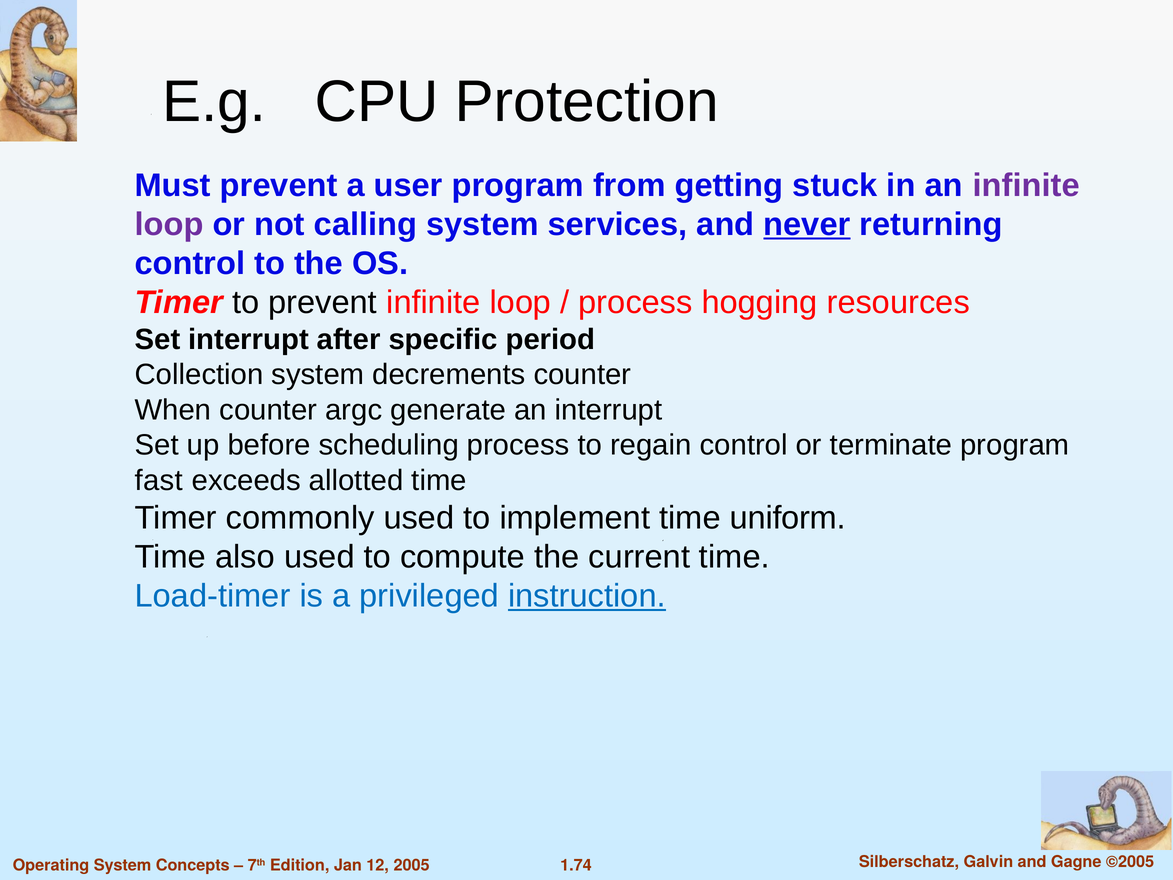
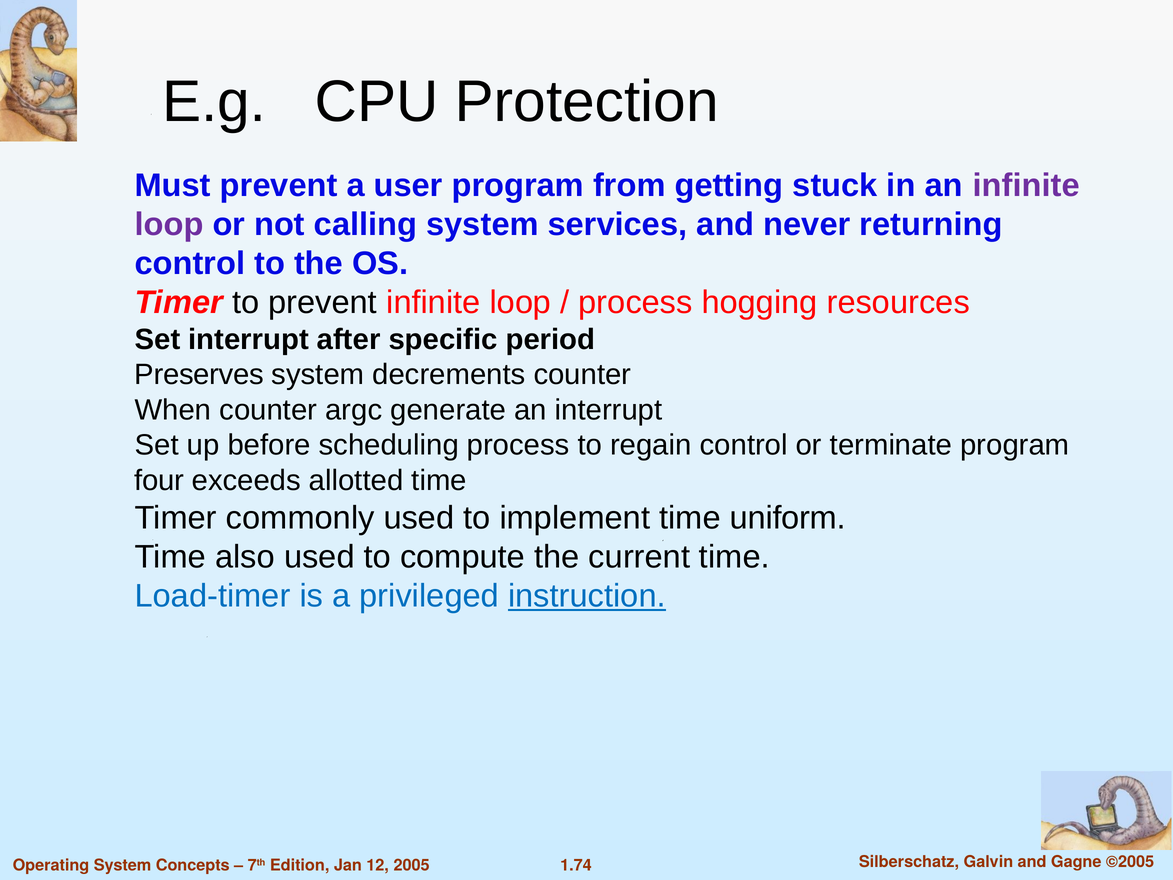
never underline: present -> none (807, 224)
Collection: Collection -> Preserves (199, 375)
fast: fast -> four (159, 480)
